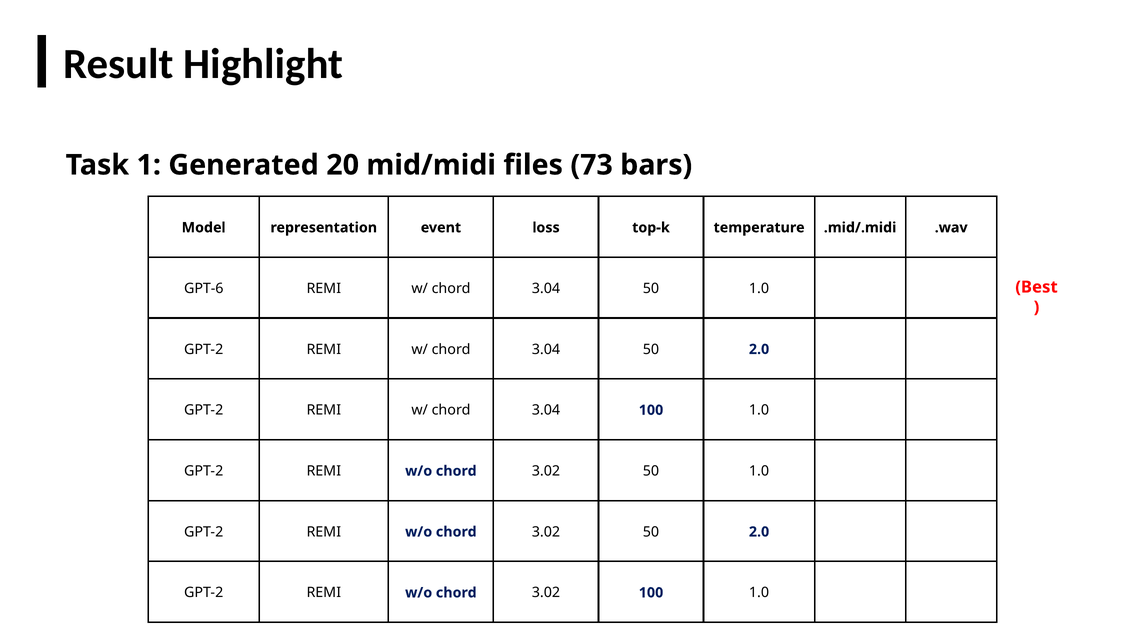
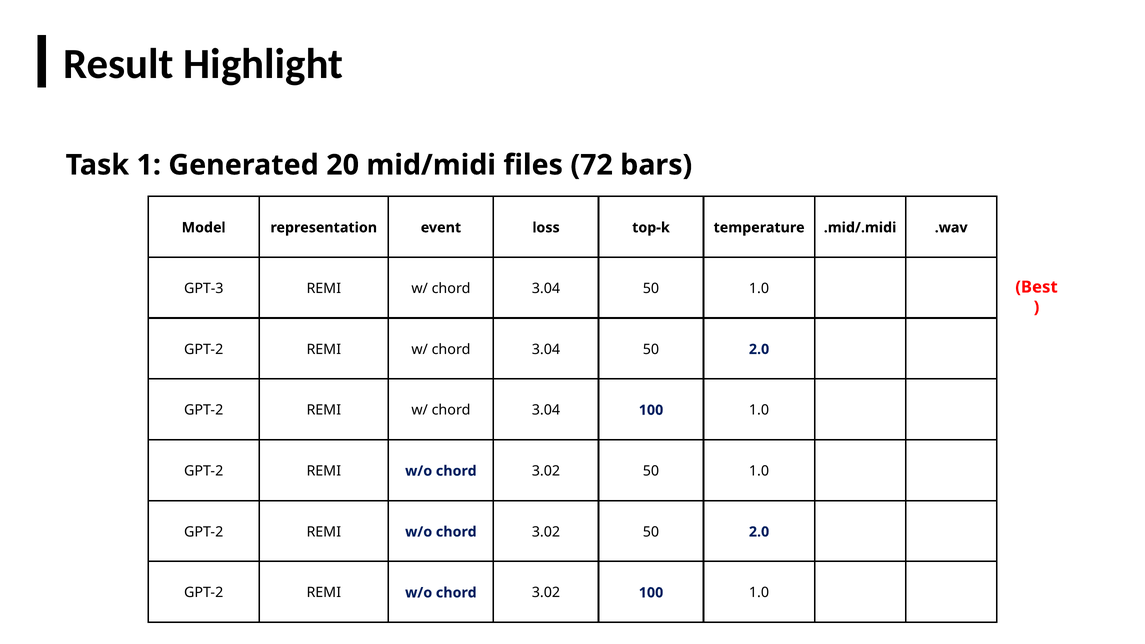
73: 73 -> 72 (592, 165)
GPT-6: GPT-6 -> GPT-3 (204, 288)
